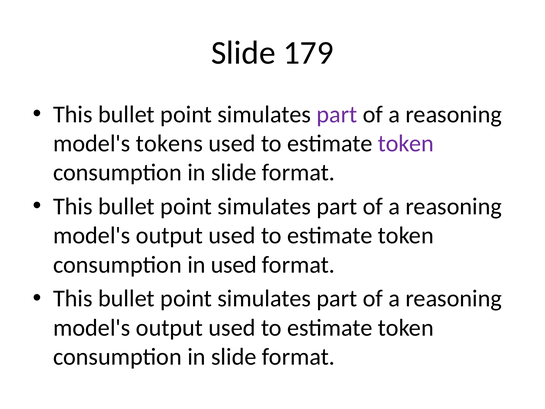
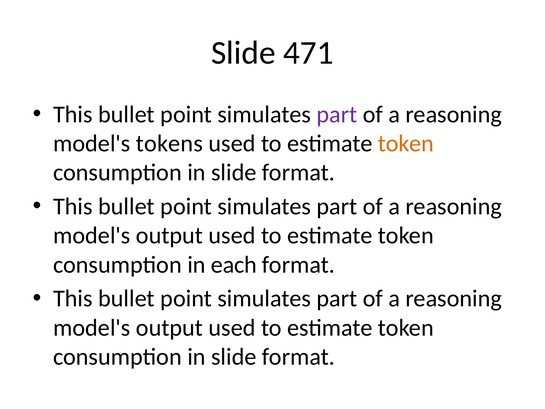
179: 179 -> 471 (308, 53)
token colour: purple -> orange (406, 143)
in used: used -> each (234, 265)
